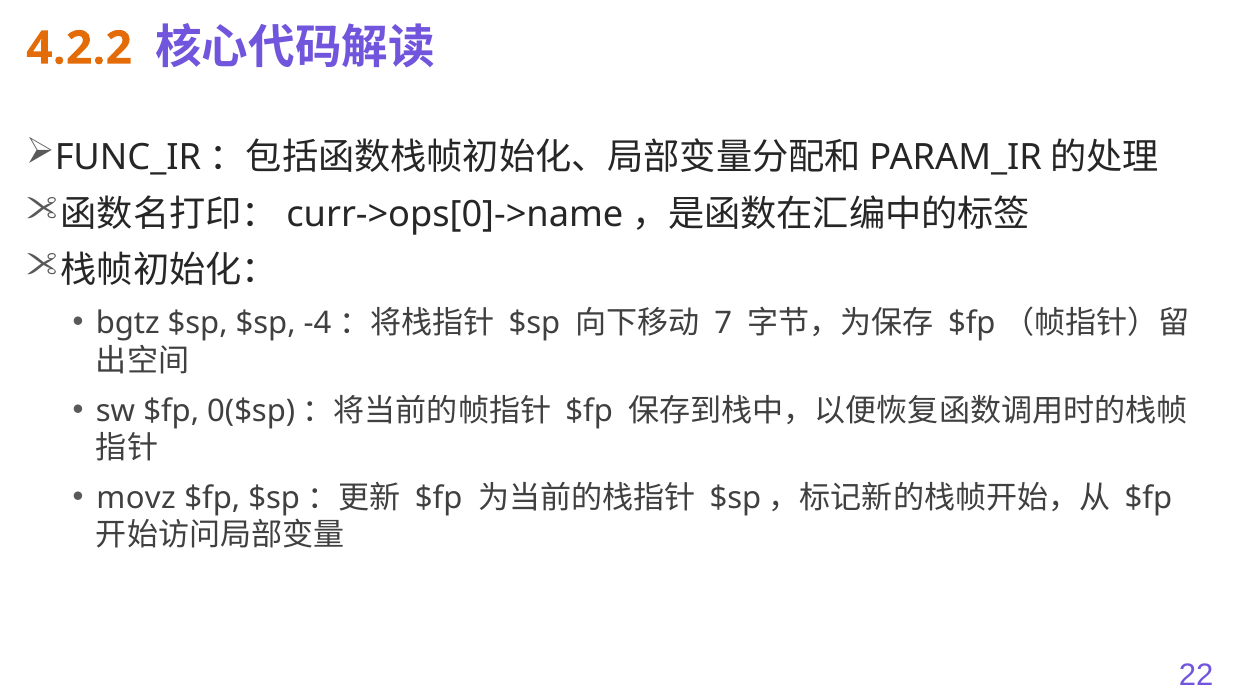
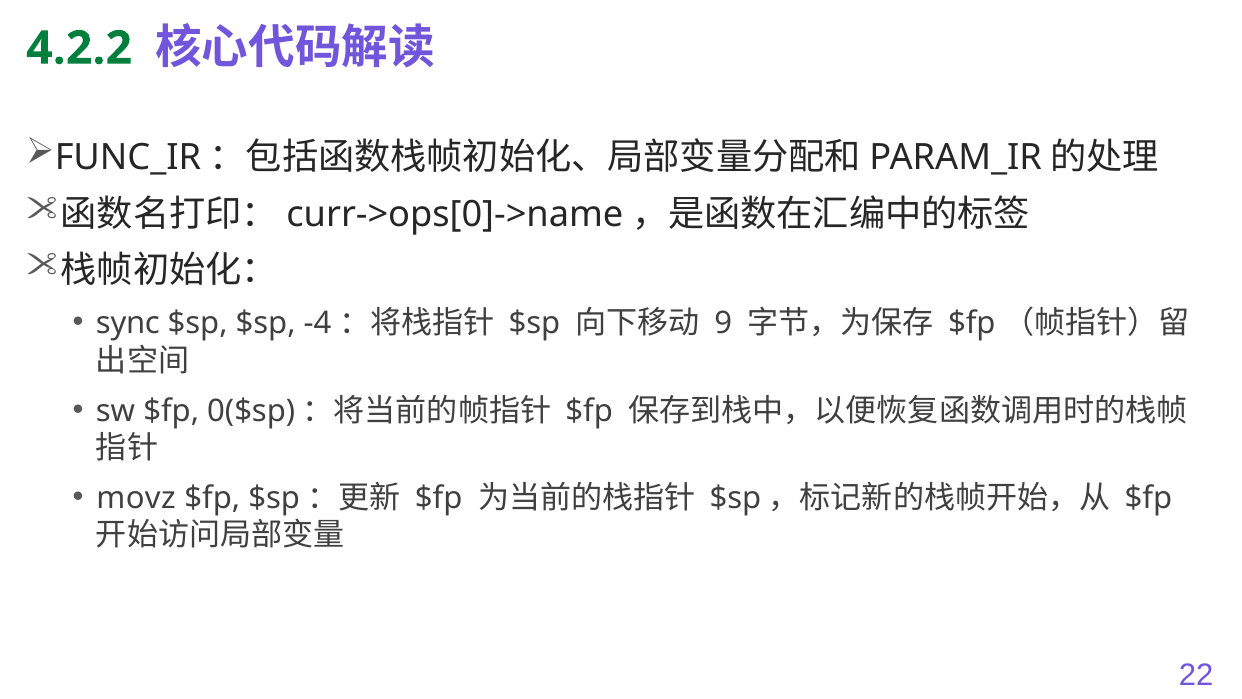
4.2.2 colour: orange -> green (79, 48)
bgtz: bgtz -> sync (128, 323)
7: 7 -> 9 (723, 323)
